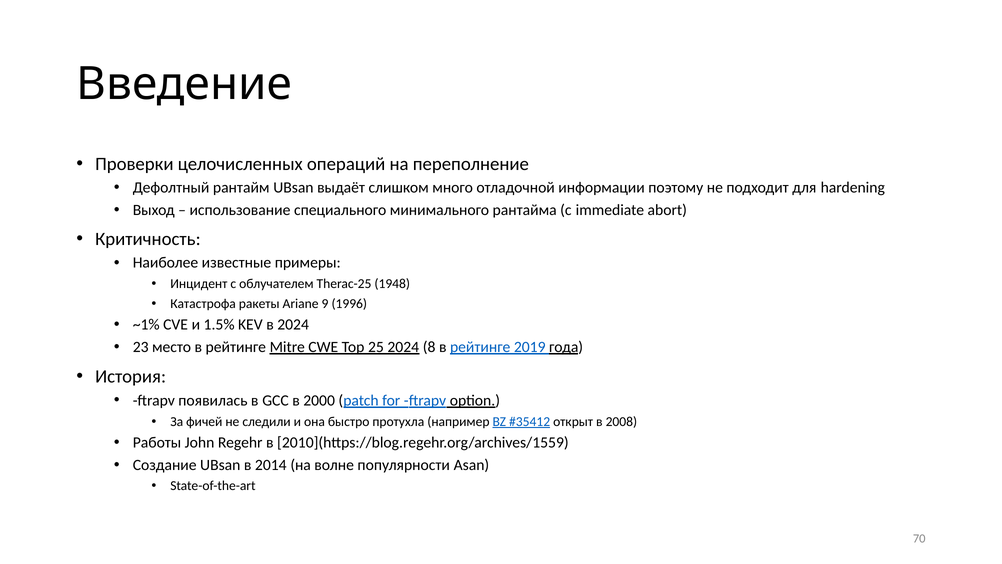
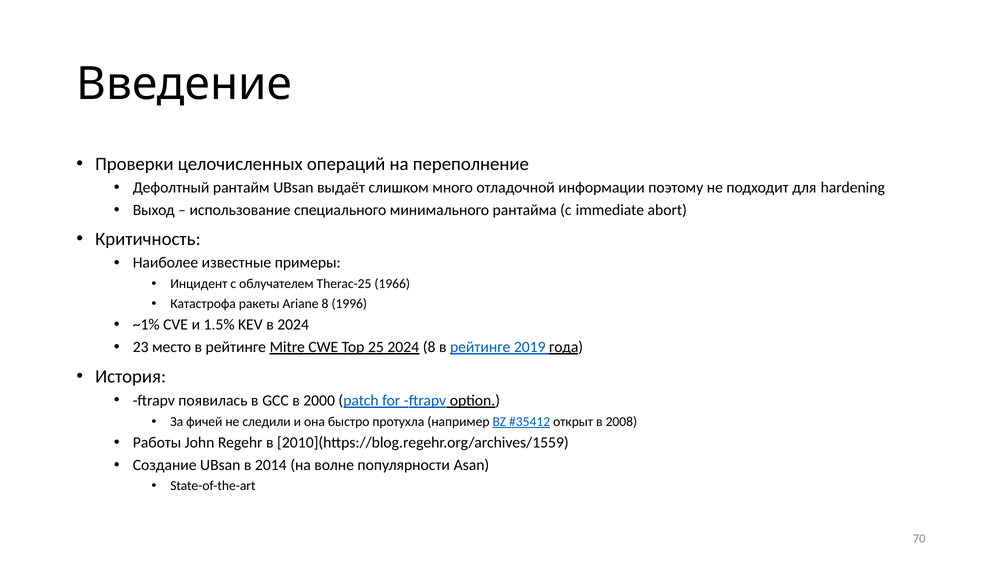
1948: 1948 -> 1966 (392, 284)
Ariane 9: 9 -> 8 (325, 304)
